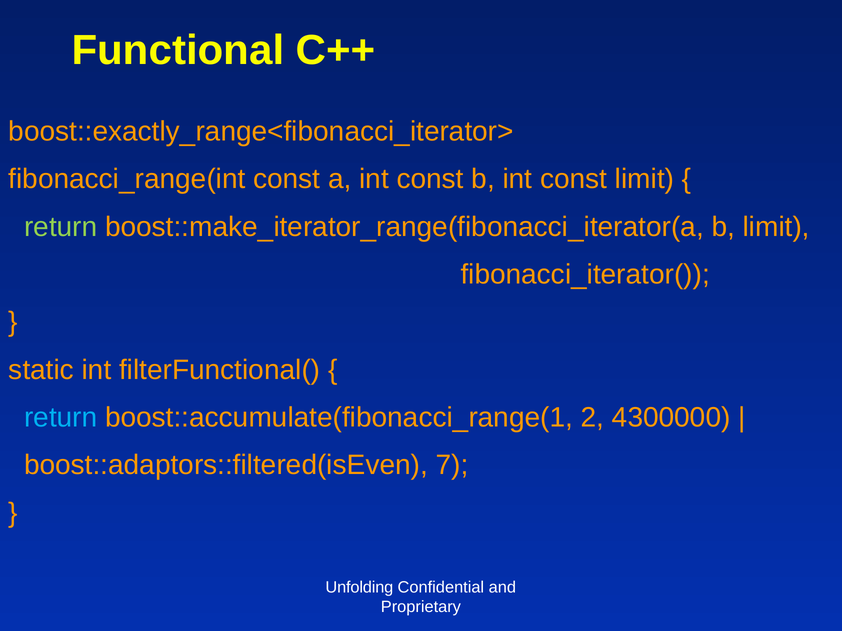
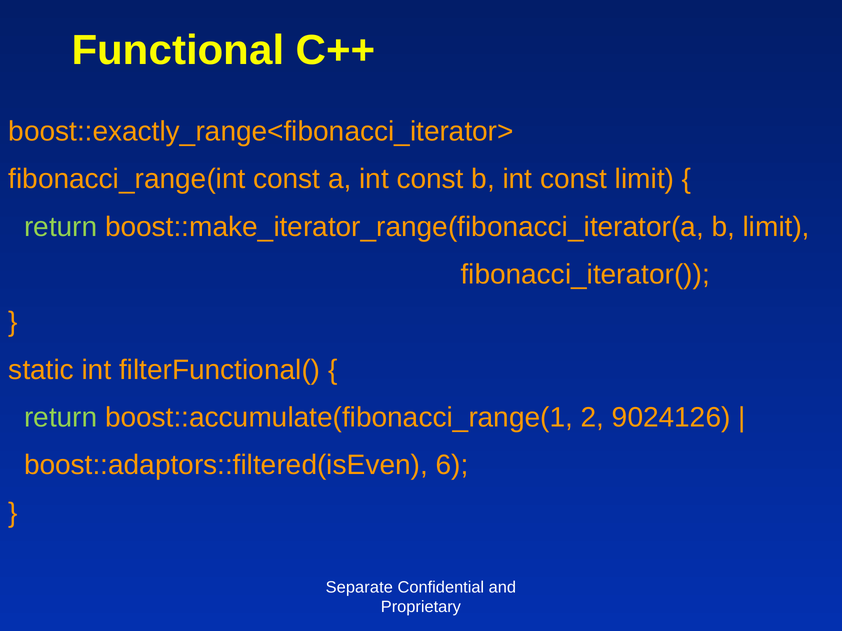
return colour: light blue -> light green (61, 418)
4300000: 4300000 -> 9024126 (671, 418)
7: 7 -> 6 (452, 465)
Unfolding: Unfolding -> Separate (359, 588)
